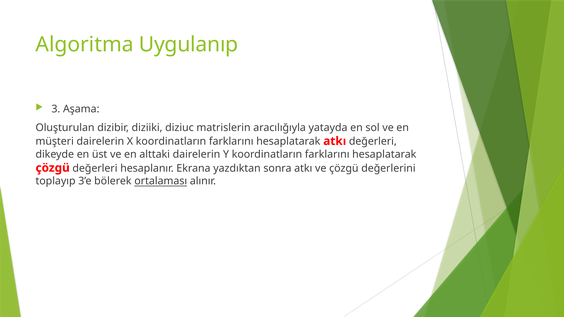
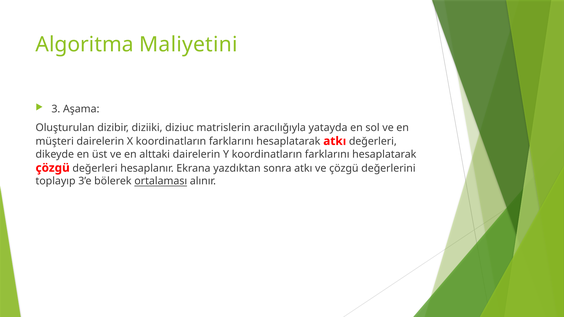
Uygulanıp: Uygulanıp -> Maliyetini (188, 44)
